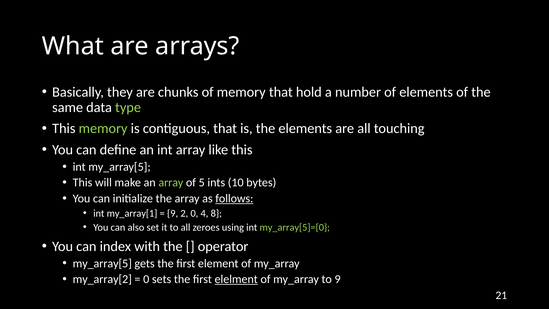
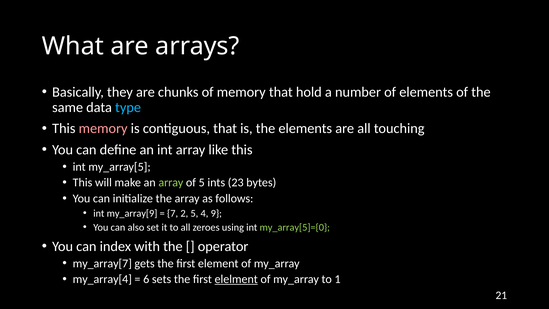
type colour: light green -> light blue (128, 107)
memory colour: light green -> pink (103, 128)
10: 10 -> 23 (236, 183)
follows underline: present -> none (234, 198)
my_array[1: my_array[1 -> my_array[9 (132, 213)
9: 9 -> 7 (173, 213)
2 0: 0 -> 5 (194, 213)
8: 8 -> 9 (216, 213)
my_array[5: my_array[5 -> my_array[7 (102, 263)
my_array[2: my_array[2 -> my_array[4 (102, 279)
0: 0 -> 6 (146, 279)
to 9: 9 -> 1 (338, 279)
